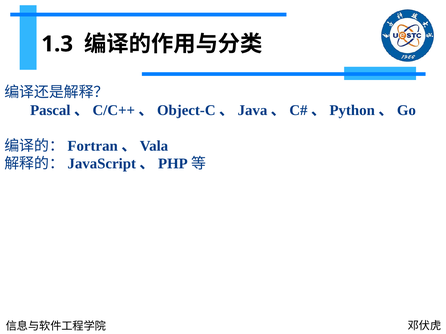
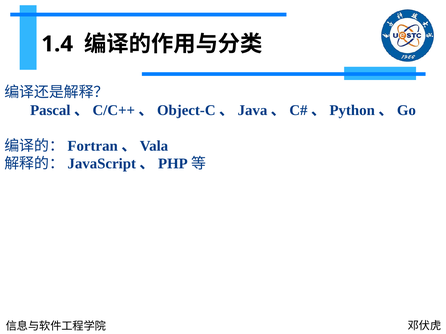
1.3: 1.3 -> 1.4 (57, 44)
